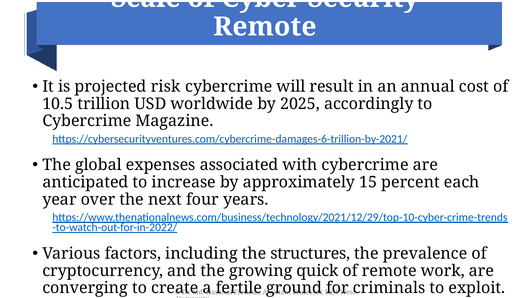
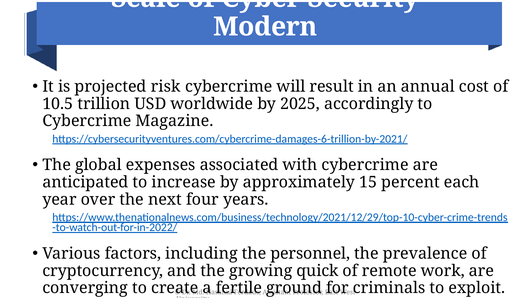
Remote: Remote -> Modern (265, 27)
structures: structures -> personnel (310, 254)
